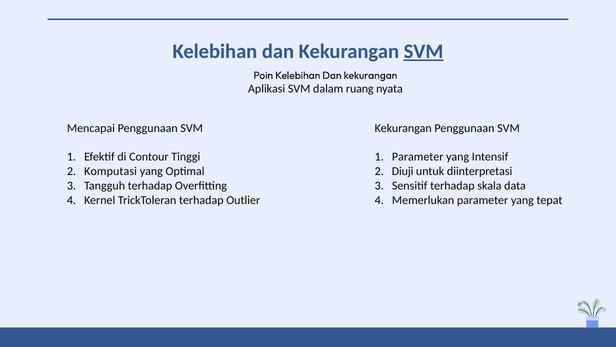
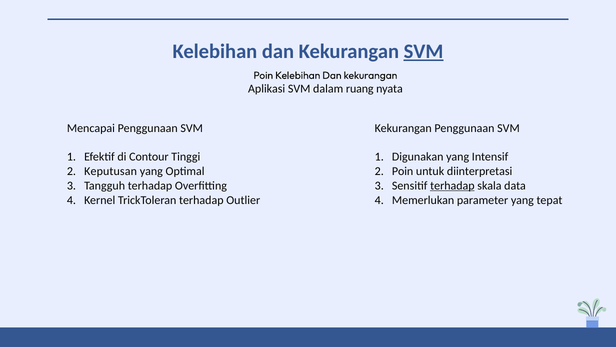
Parameter: Parameter -> Digunakan (418, 157)
Komputasi: Komputasi -> Keputusan (111, 171)
Diuji: Diuji -> Poin (403, 171)
terhadap underline: none -> present (452, 185)
